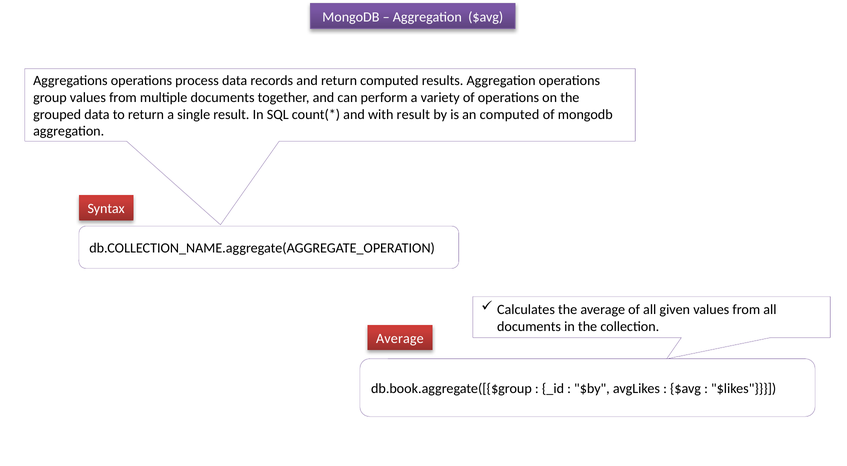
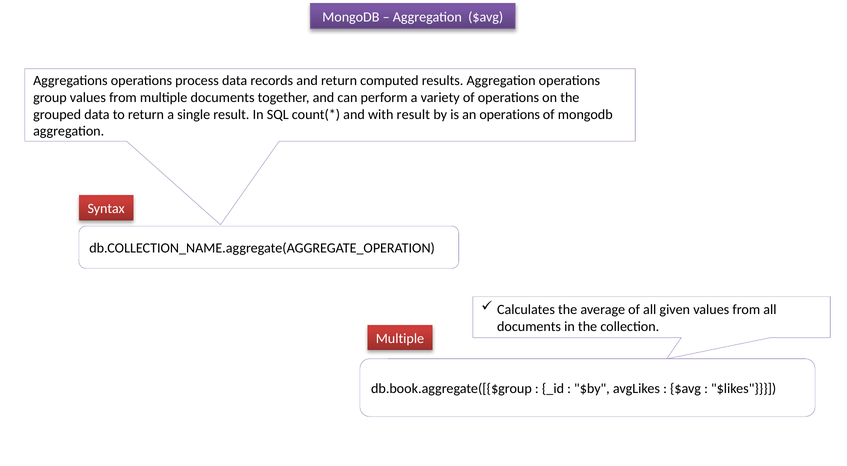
an computed: computed -> operations (510, 114)
Average: Average -> Multiple (400, 338)
